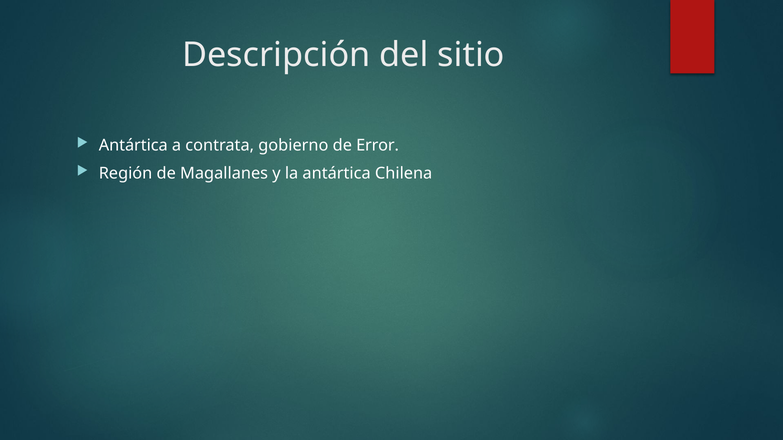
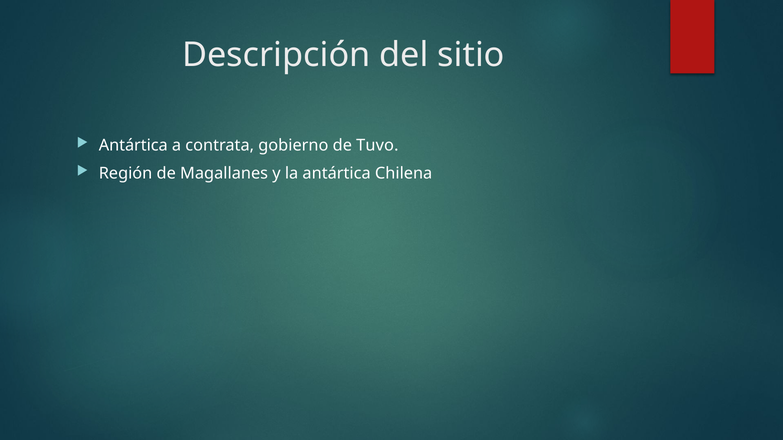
Error: Error -> Tuvo (377, 146)
